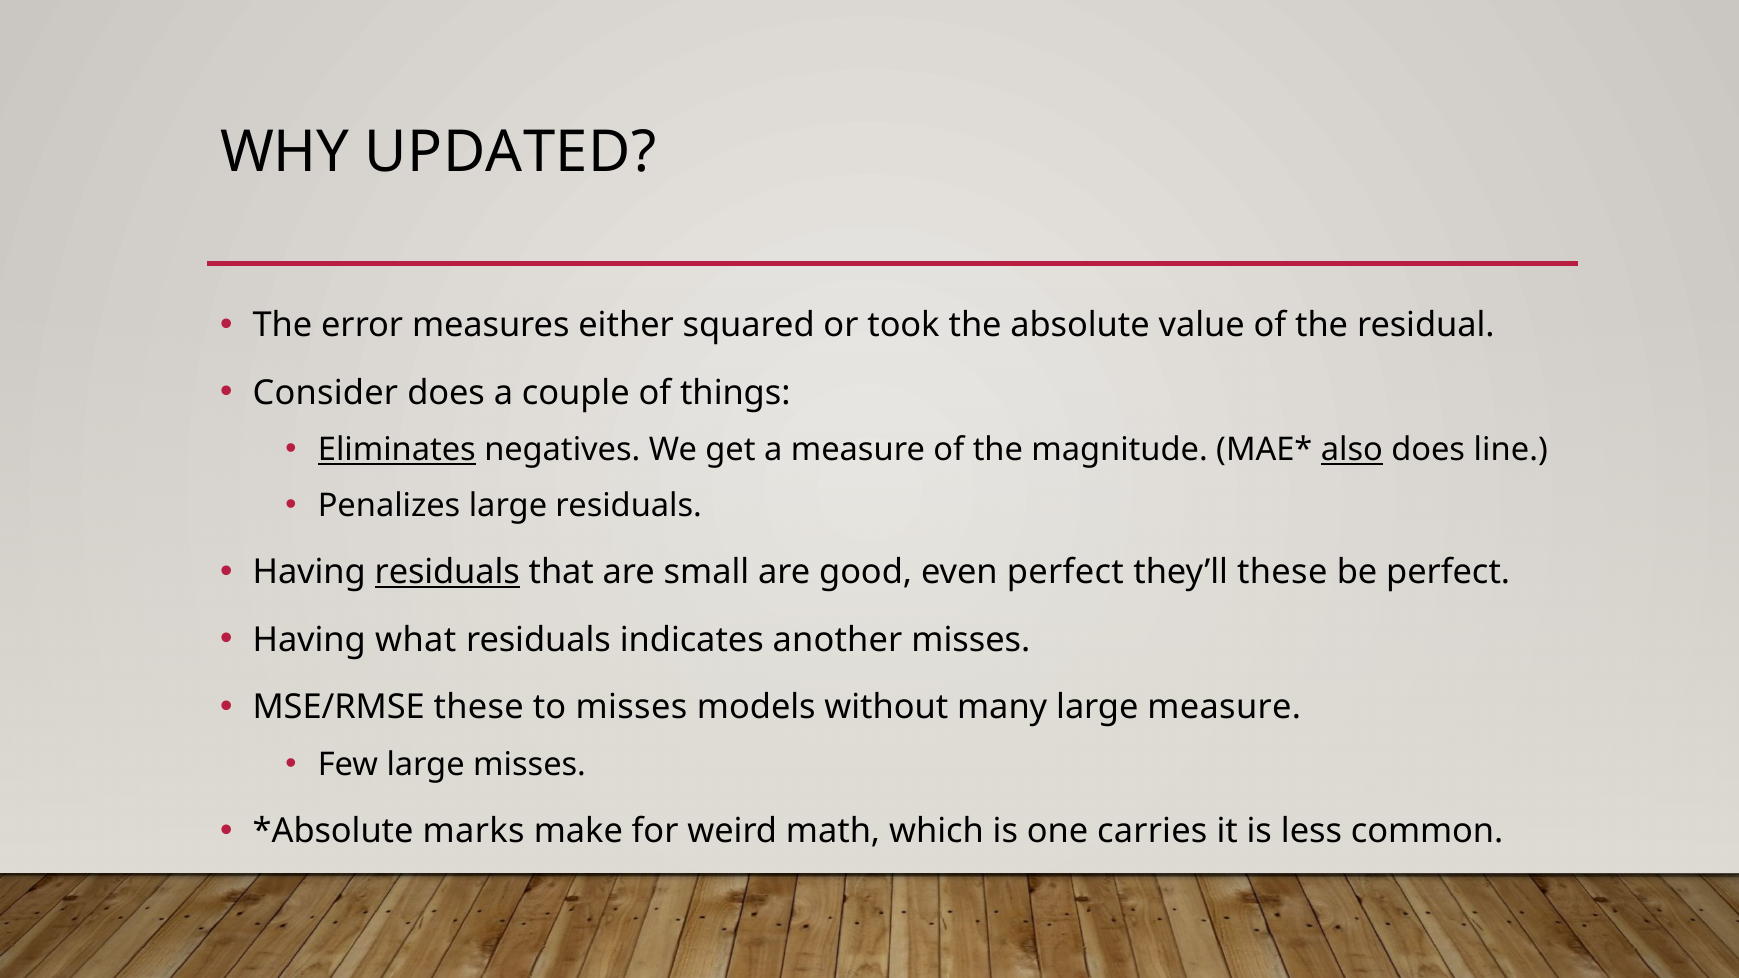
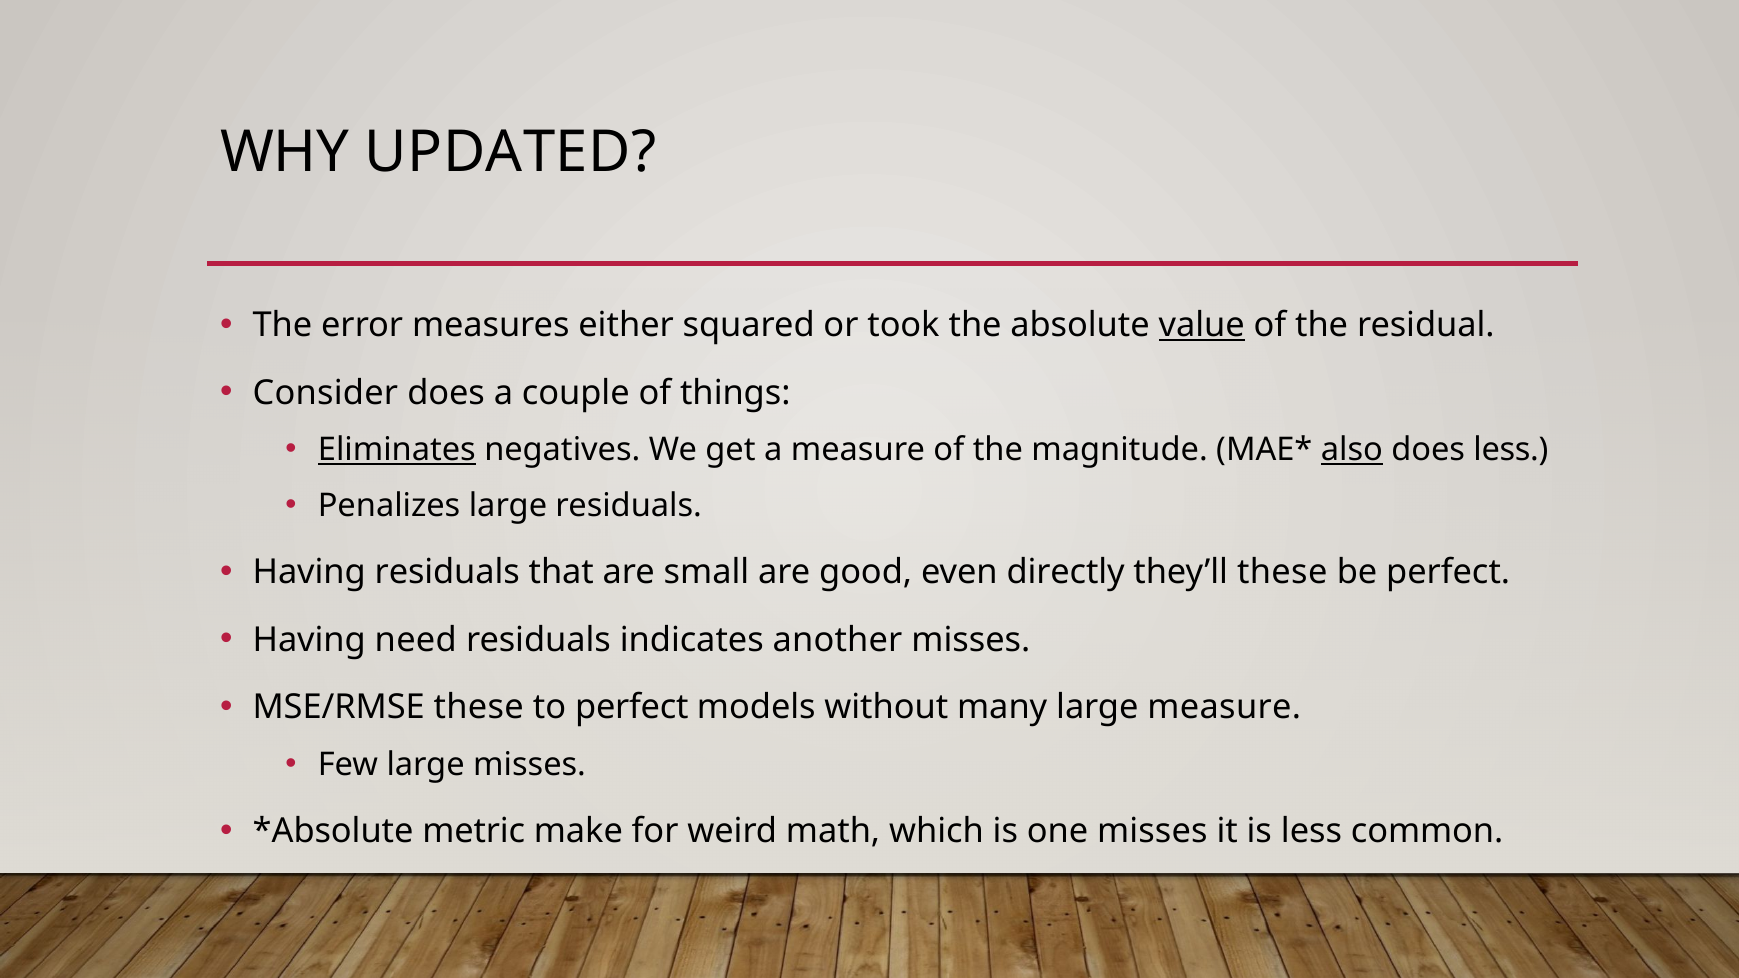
value underline: none -> present (1202, 325)
does line: line -> less (1511, 450)
residuals underline: present -> none (447, 572)
even perfect: perfect -> directly (1066, 572)
what: what -> need (416, 640)
to misses: misses -> perfect (632, 708)
marks: marks -> metric (474, 831)
one carries: carries -> misses (1152, 831)
